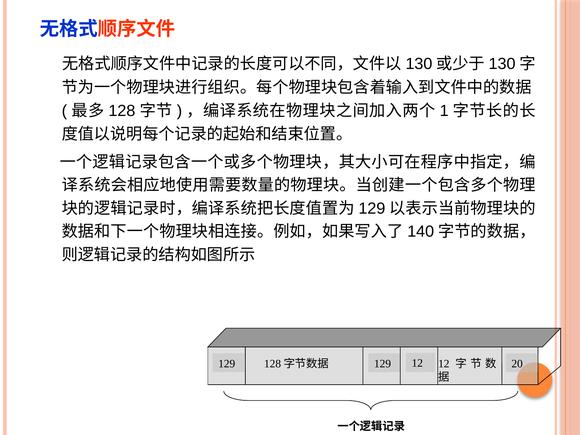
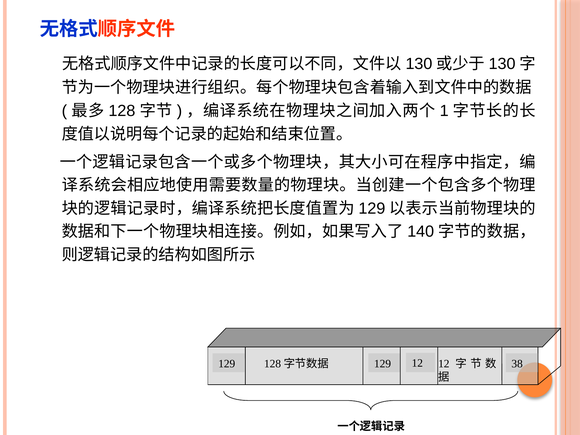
20: 20 -> 38 (517, 364)
